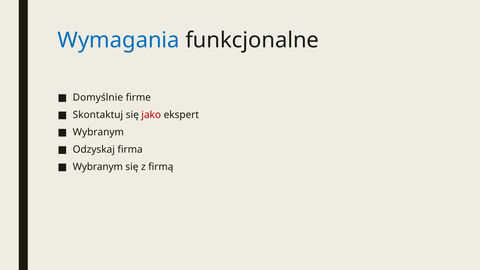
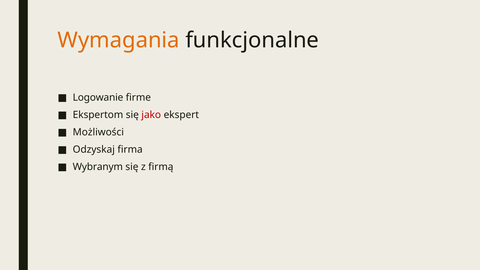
Wymagania colour: blue -> orange (119, 40)
Domyślnie: Domyślnie -> Logowanie (98, 98)
Skontaktuj: Skontaktuj -> Ekspertom (98, 115)
Wybranym: Wybranym -> Możliwości (98, 132)
